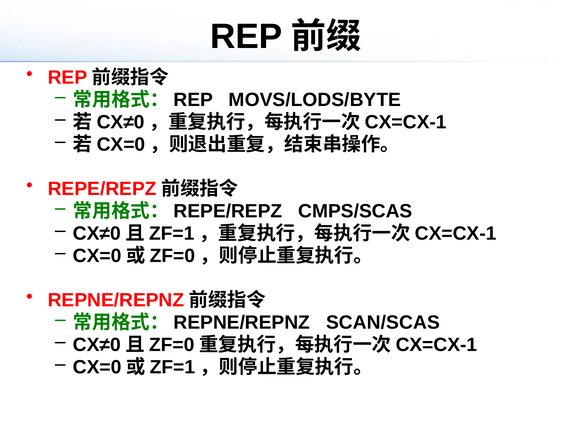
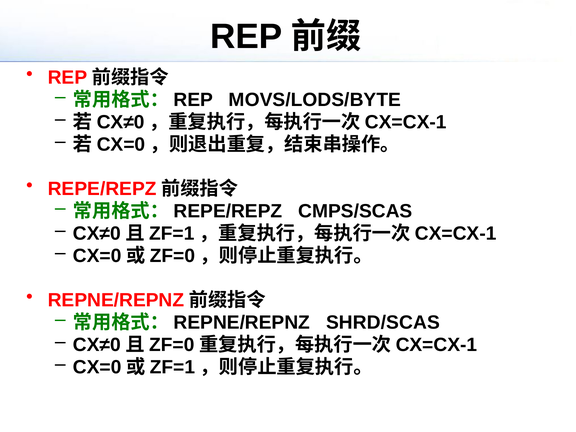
SCAN/SCAS: SCAN/SCAS -> SHRD/SCAS (383, 323)
